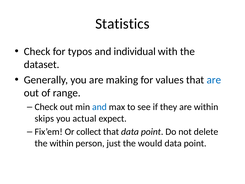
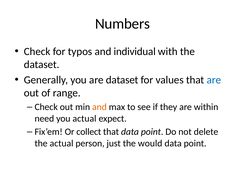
Statistics: Statistics -> Numbers (123, 24)
are making: making -> dataset (122, 80)
and colour: blue -> orange (99, 107)
skips: skips -> need (44, 118)
the within: within -> actual (62, 143)
